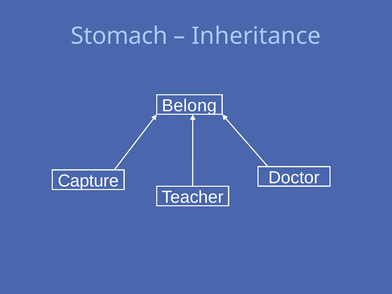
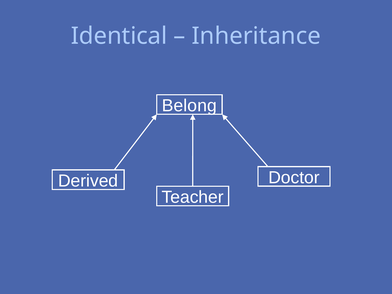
Stomach: Stomach -> Identical (119, 36)
Capture: Capture -> Derived (88, 181)
